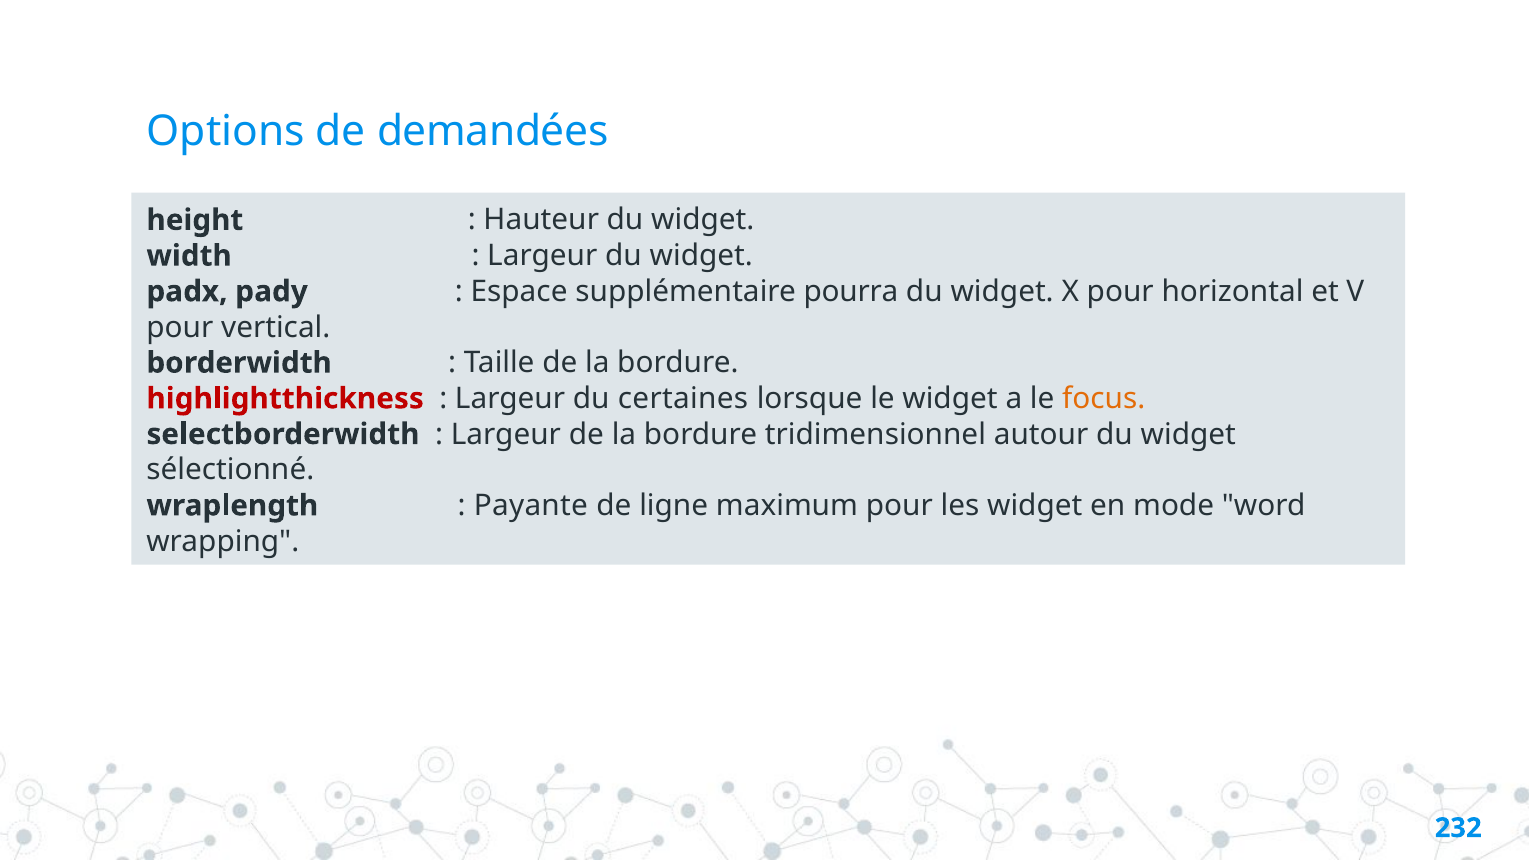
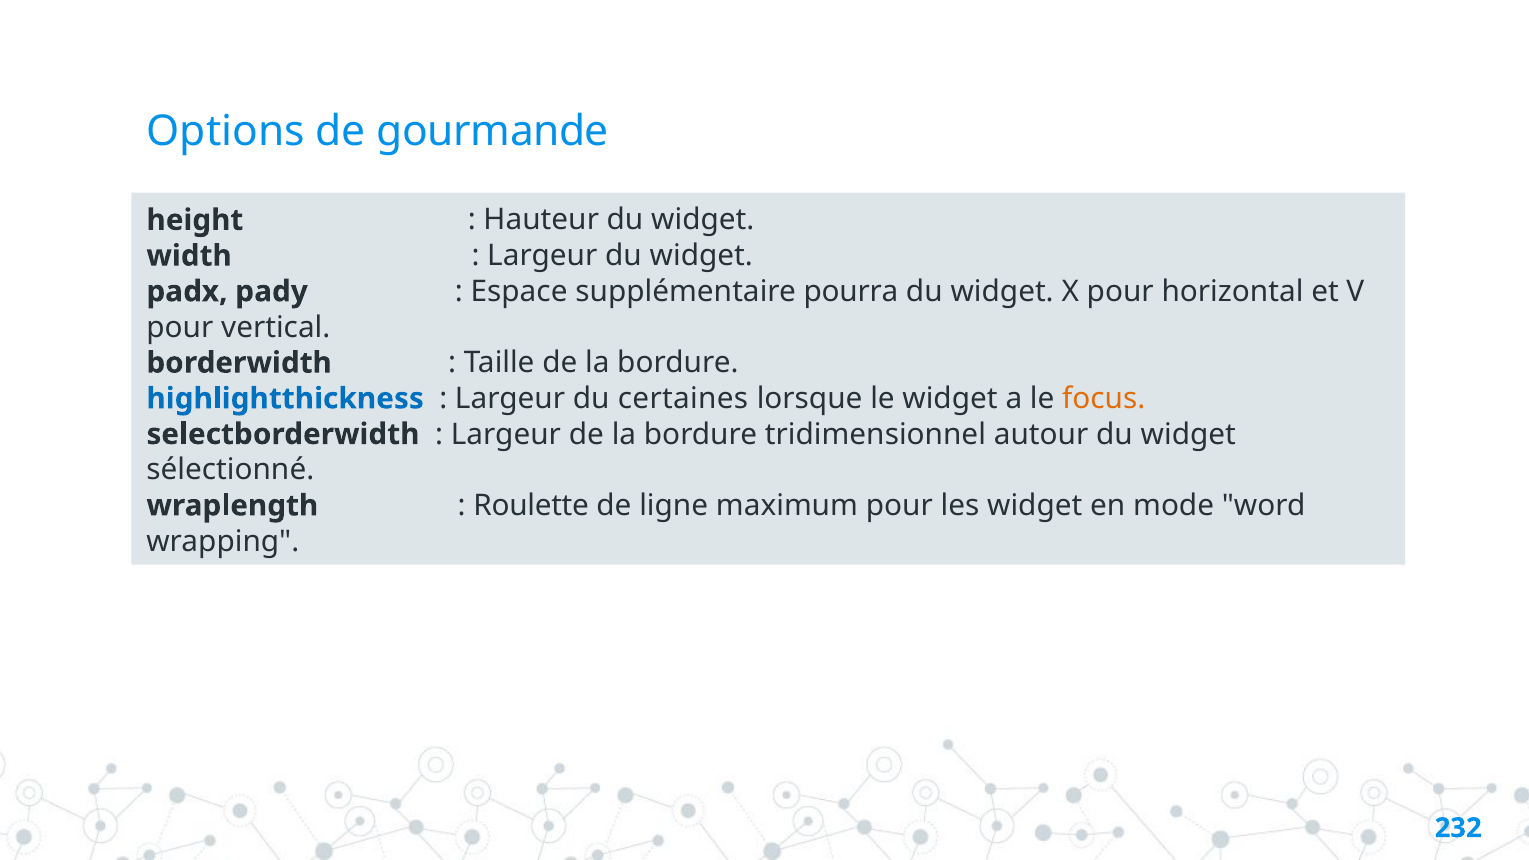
demandées: demandées -> gourmande (493, 131)
highlightthickness colour: red -> blue (285, 399)
Payante: Payante -> Roulette (531, 506)
